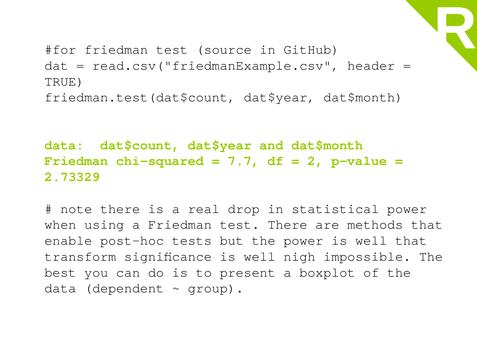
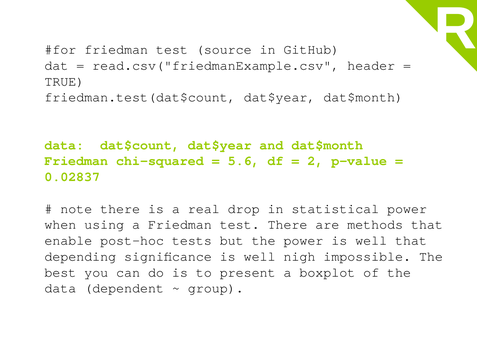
7.7: 7.7 -> 5.6 (244, 161)
2.73329: 2.73329 -> 0.02837 (72, 177)
transform: transform -> depending (80, 256)
